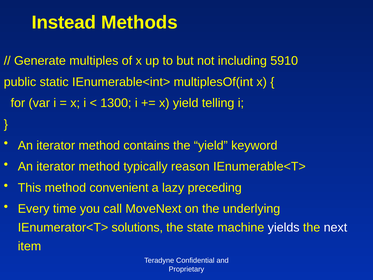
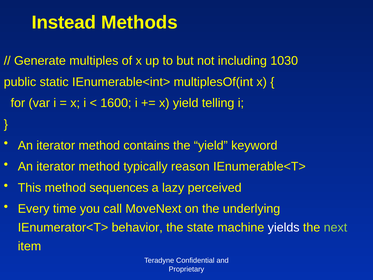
5910: 5910 -> 1030 (284, 61)
1300: 1300 -> 1600 (116, 103)
convenient: convenient -> sequences (119, 188)
preceding: preceding -> perceived (215, 188)
solutions: solutions -> behavior (137, 227)
next colour: white -> light green (335, 227)
